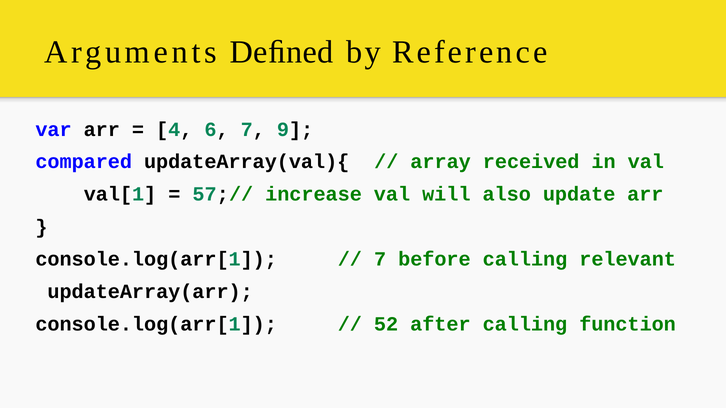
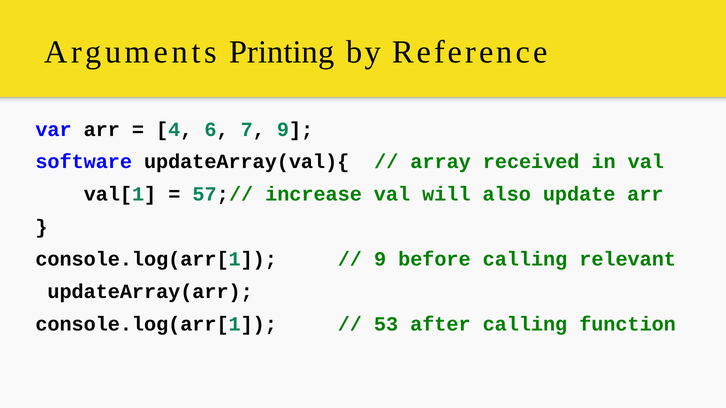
Deﬁned: Deﬁned -> Printing (282, 52)
compared: compared -> software (84, 162)
7: 7 -> 9 (380, 260)
52: 52 -> 53 (386, 325)
